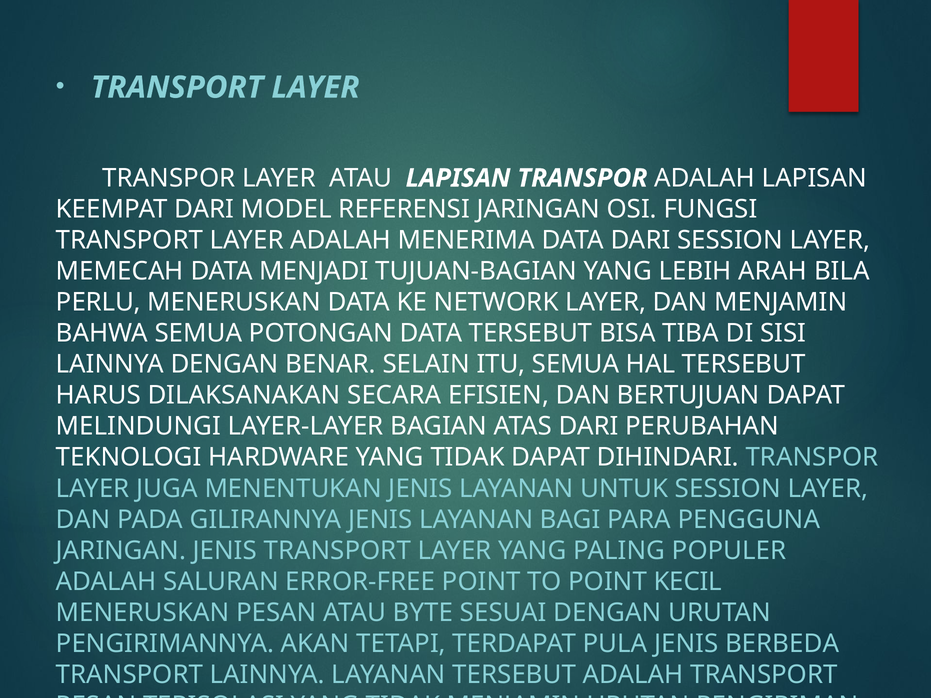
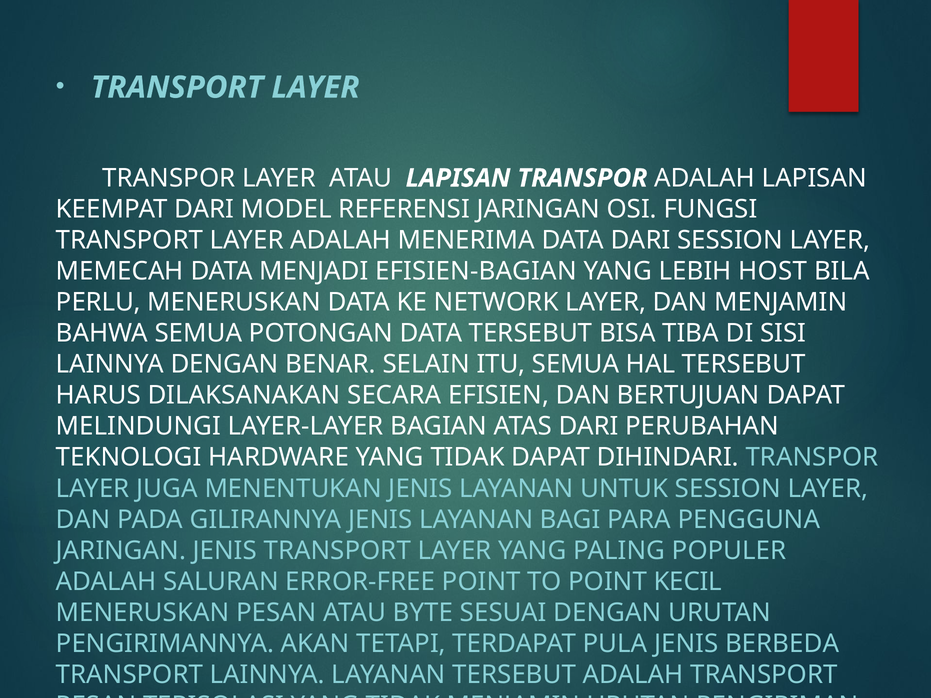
TUJUAN-BAGIAN: TUJUAN-BAGIAN -> EFISIEN-BAGIAN (476, 271)
ARAH: ARAH -> HOST (773, 271)
